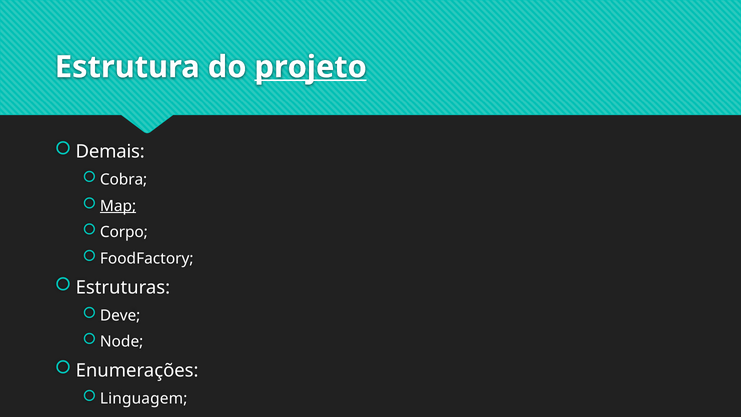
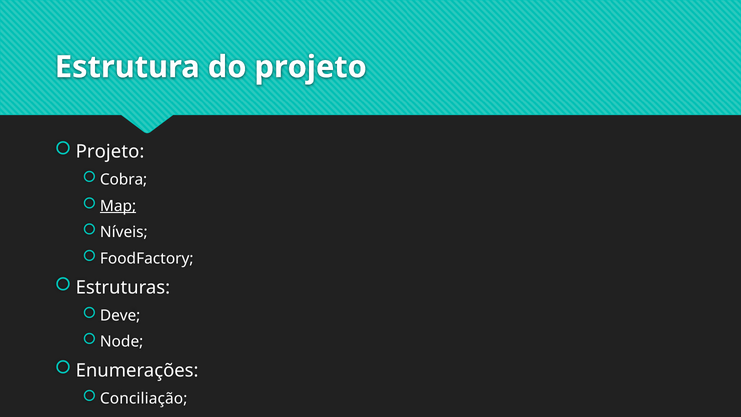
projeto underline: present -> none (311, 67)
Demais: Demais -> Projeto (110, 152)
Corpo: Corpo -> Níveis (124, 232)
Linguagem: Linguagem -> Conciliação (144, 398)
